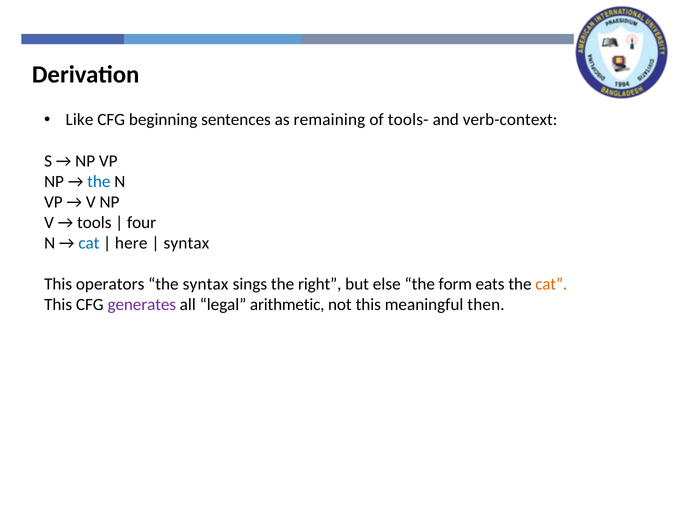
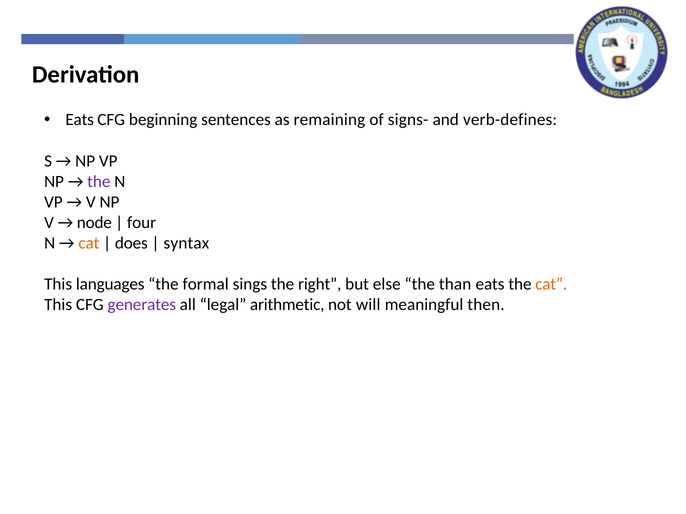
Like: Like -> Eats (80, 120)
tools-: tools- -> signs- (408, 120)
verb-context: verb-context -> verb-defines (510, 120)
the colour: blue -> purple (99, 182)
tools: tools -> node (94, 223)
cat colour: blue -> orange (89, 243)
here: here -> does (131, 243)
operators: operators -> languages (110, 285)
the syntax: syntax -> formal (206, 285)
form: form -> than (455, 285)
not this: this -> will (368, 305)
